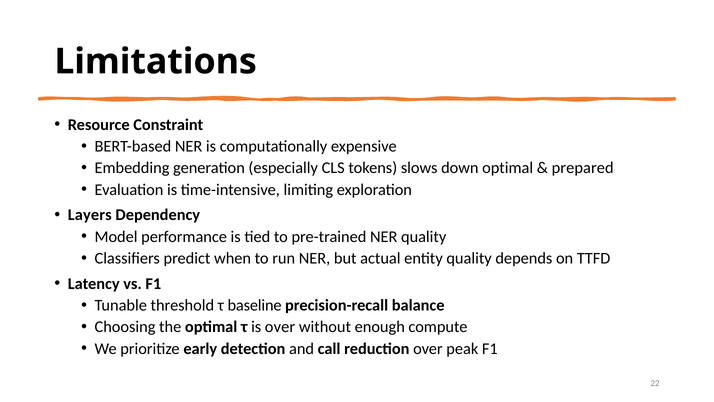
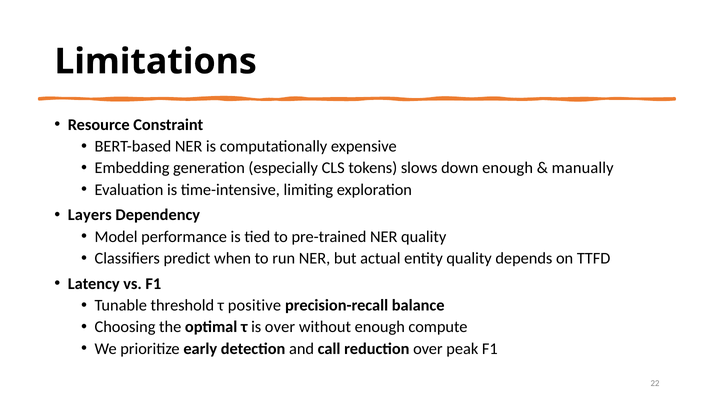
down optimal: optimal -> enough (508, 168)
prepared: prepared -> manually (583, 168)
baseline: baseline -> positive (254, 305)
